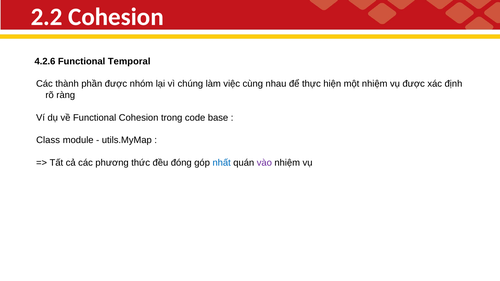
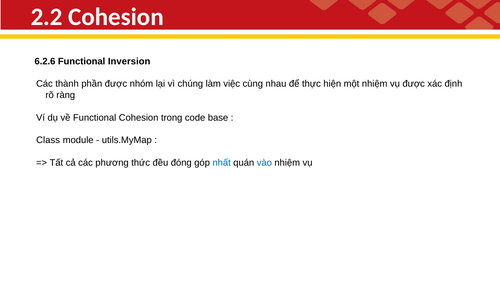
4.2.6: 4.2.6 -> 6.2.6 (45, 61)
Temporal: Temporal -> Inversion (129, 61)
vào colour: purple -> blue (264, 163)
